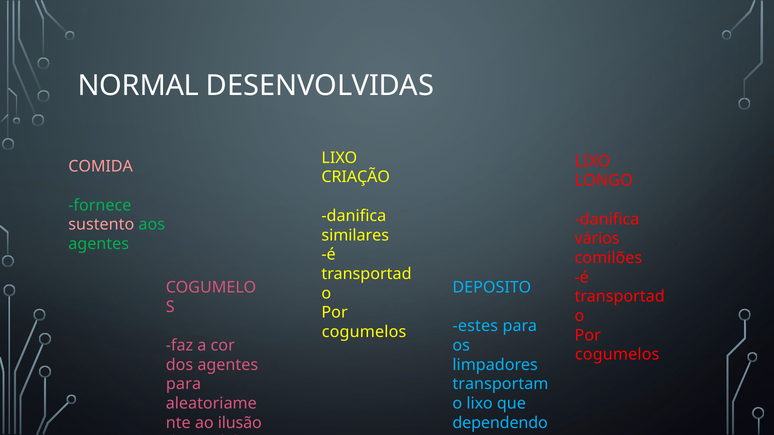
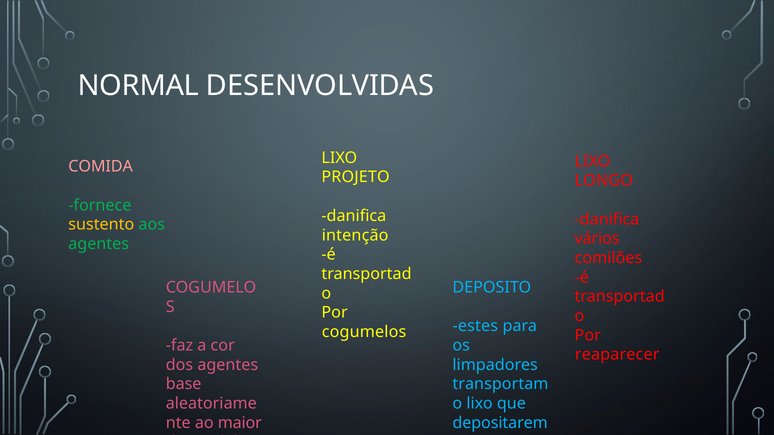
CRIAÇÃO: CRIAÇÃO -> PROJETO (356, 177)
sustento colour: pink -> yellow (101, 225)
similares: similares -> intenção (355, 235)
cogumelos: cogumelos -> reaparecer (617, 355)
para: para -> base (184, 384)
dependendo: dependendo -> depositarem (500, 423)
ilusão: ilusão -> maior (240, 423)
